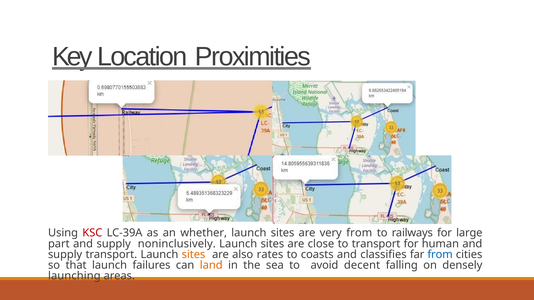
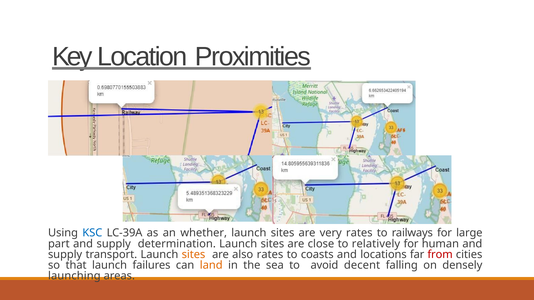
KSC colour: red -> blue (92, 233)
very from: from -> rates (359, 233)
noninclusively: noninclusively -> determination (177, 244)
to transport: transport -> relatively (376, 244)
classifies: classifies -> locations (384, 255)
from colour: blue -> red (440, 255)
